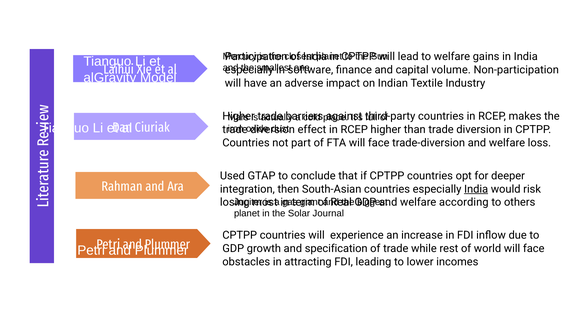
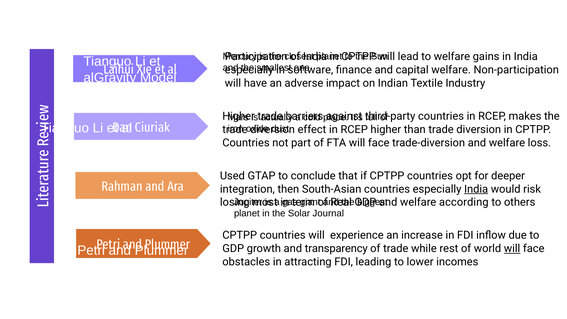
capital volume: volume -> welfare (451, 70)
specification: specification -> transparency (336, 249)
will underline: none -> present (512, 249)
